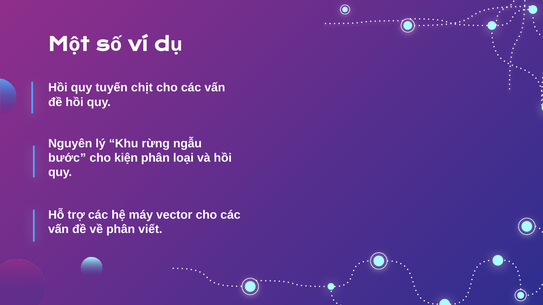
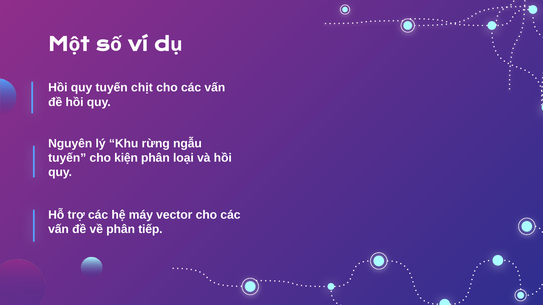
bước: bước -> tuyến (67, 158)
viết: viết -> tiếp (150, 230)
